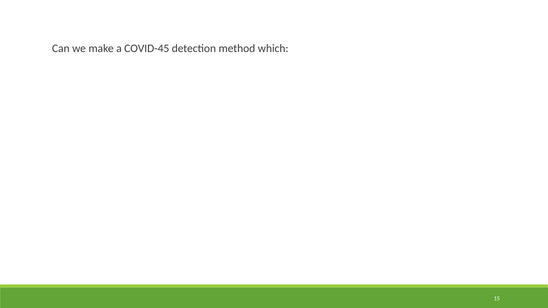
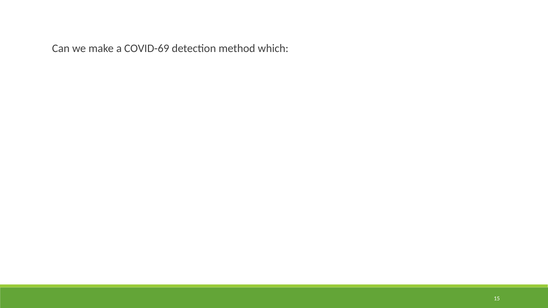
COVID-45: COVID-45 -> COVID-69 (147, 48)
